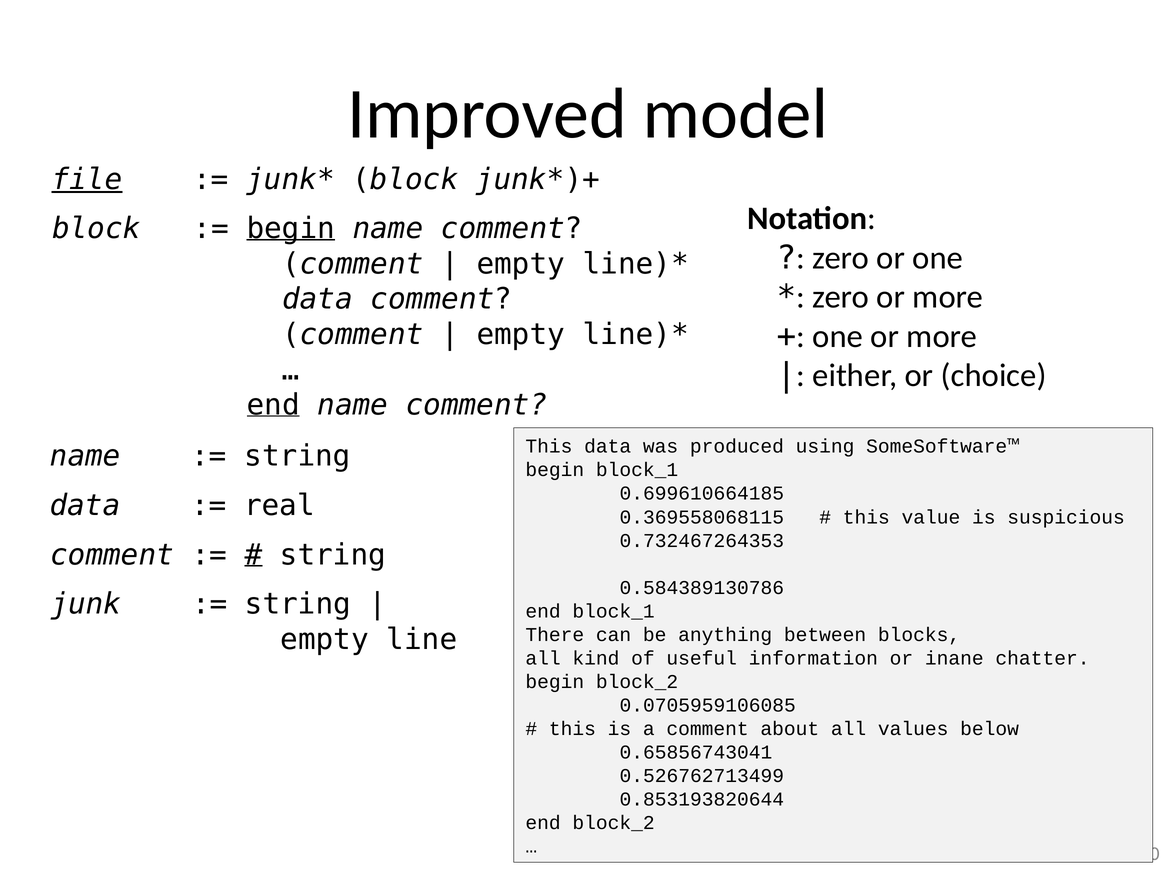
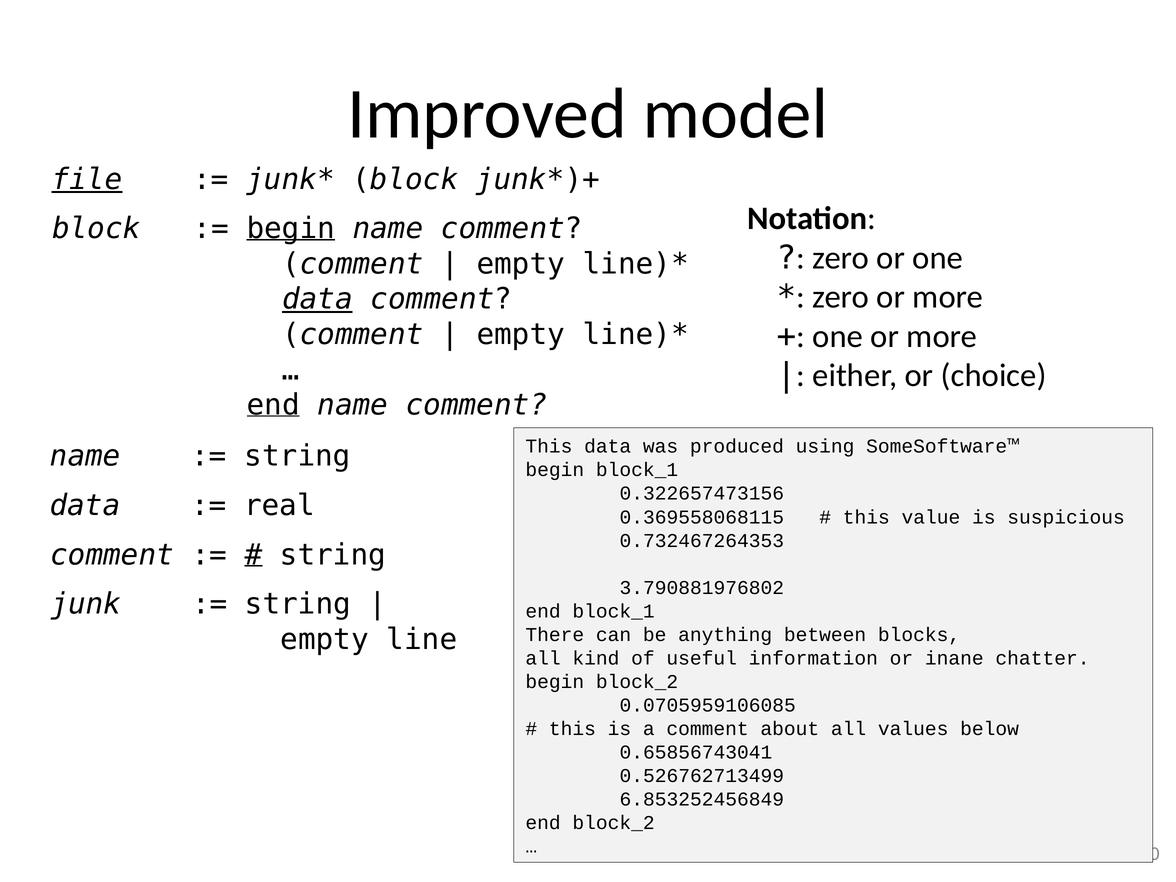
data underline: none -> present (317, 299)
0.699610664185: 0.699610664185 -> 0.322657473156 (702, 494)
0.584389130786: 0.584389130786 -> 3.790881976802 (702, 588)
0.853193820644: 0.853193820644 -> 6.853252456849 (702, 799)
